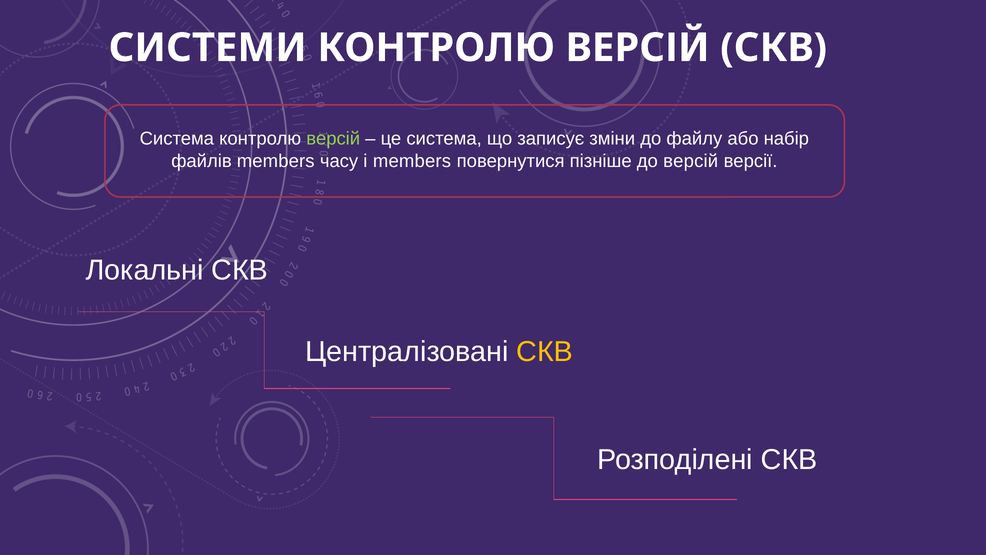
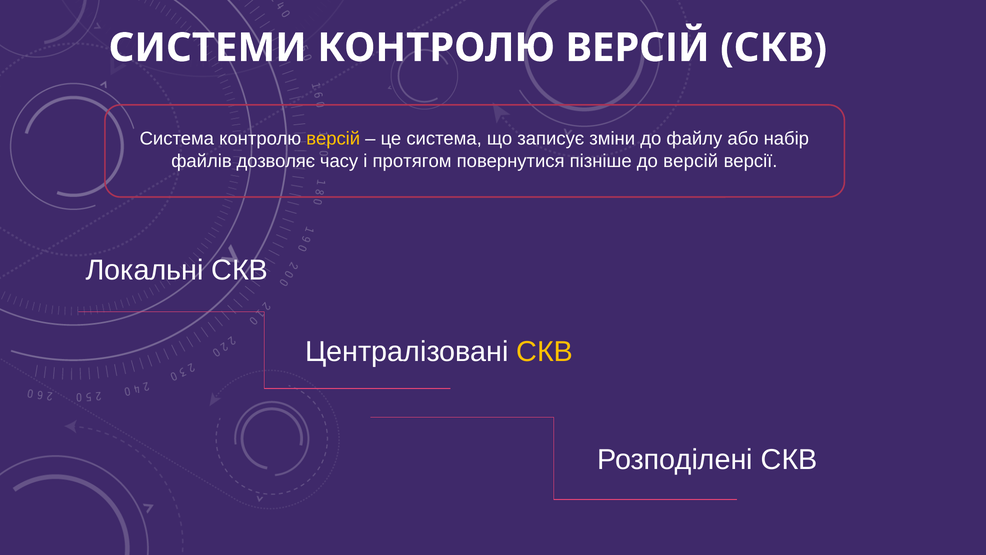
версій colour: light green -> yellow (333, 139)
файлів members: members -> дозволяє (276, 161)
і members: members -> протягом (412, 161)
